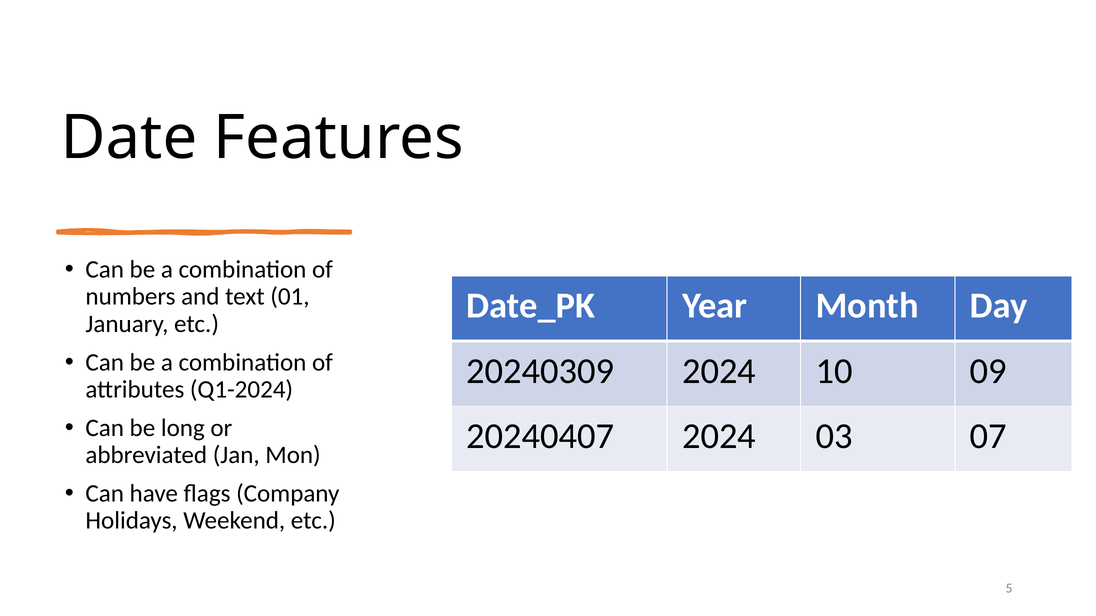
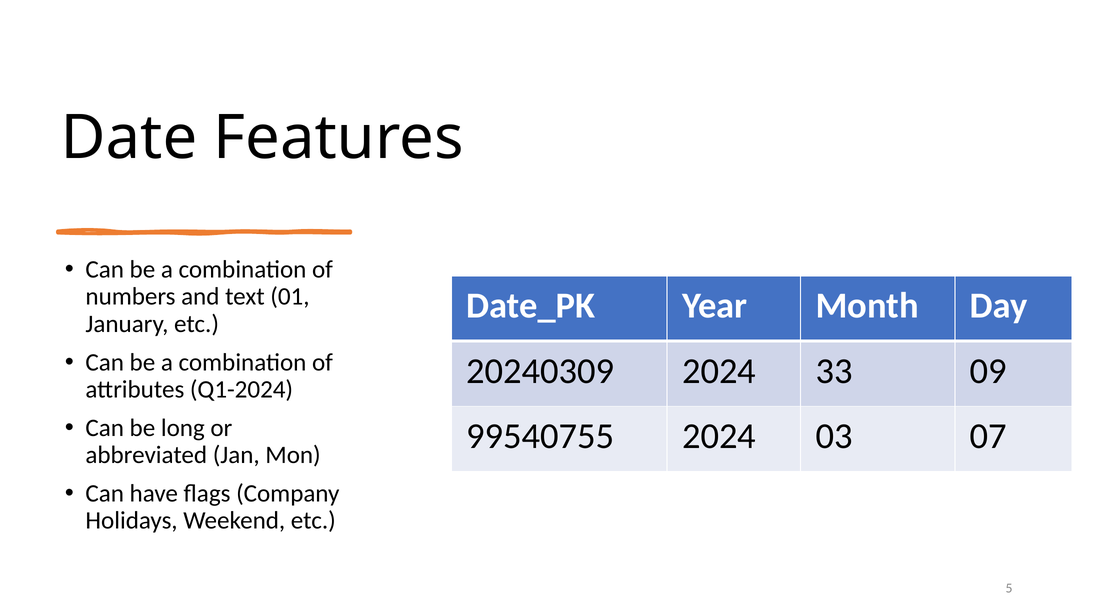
10: 10 -> 33 (834, 371)
20240407: 20240407 -> 99540755 (540, 437)
